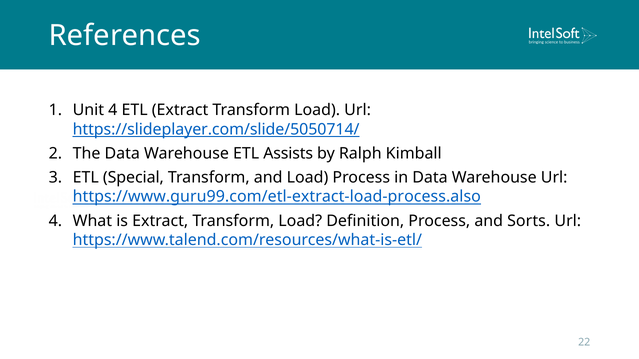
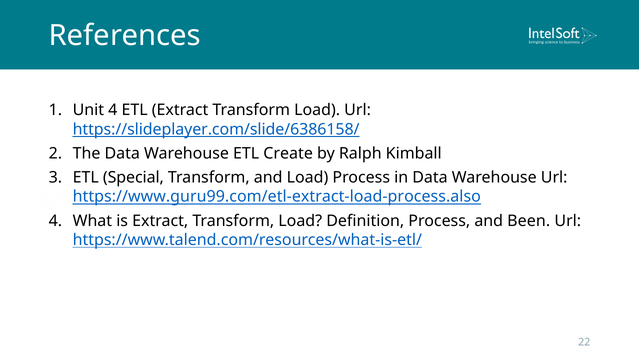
https://slideplayer.com/slide/5050714/: https://slideplayer.com/slide/5050714/ -> https://slideplayer.com/slide/6386158/ (216, 129)
Assists: Assists -> Create (288, 154)
Sorts: Sorts -> Been (529, 221)
